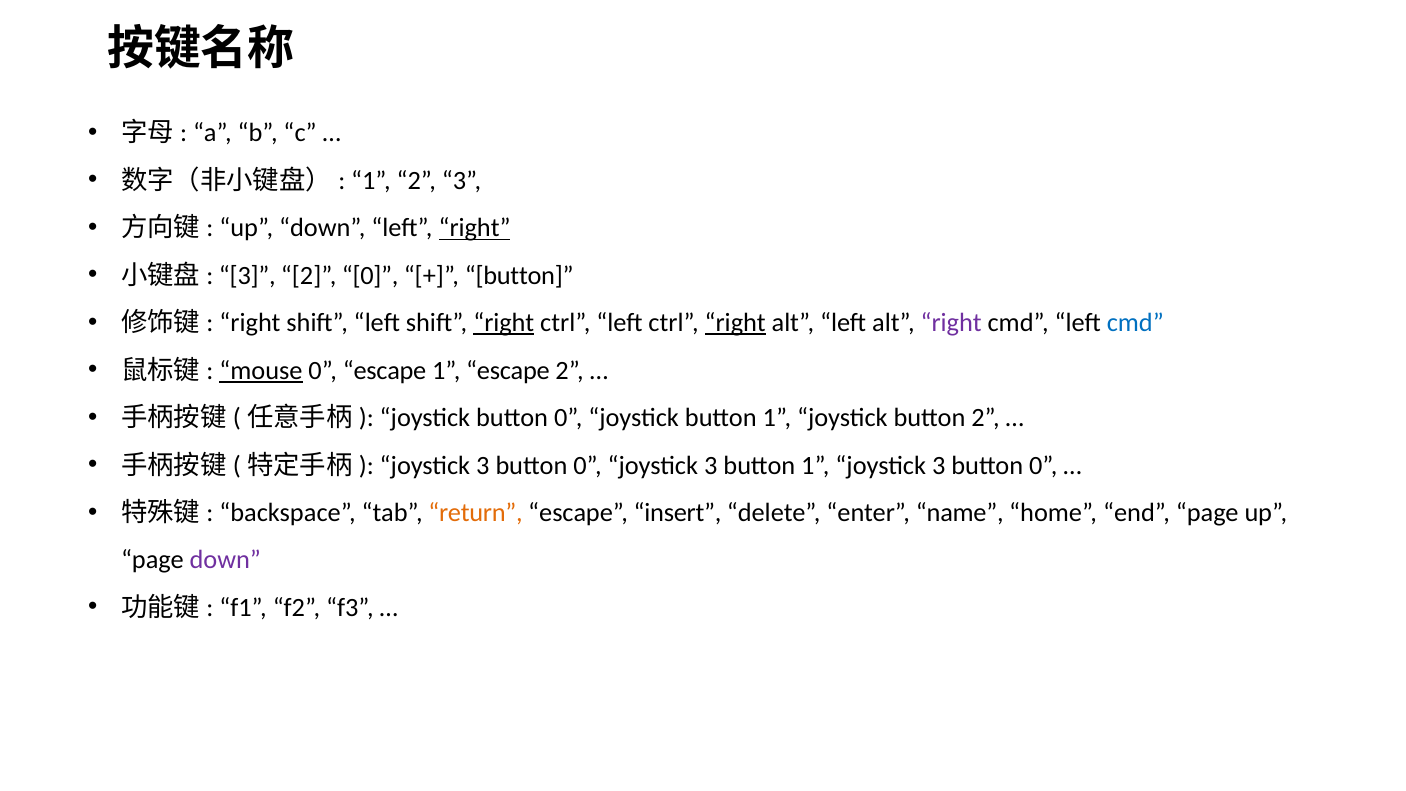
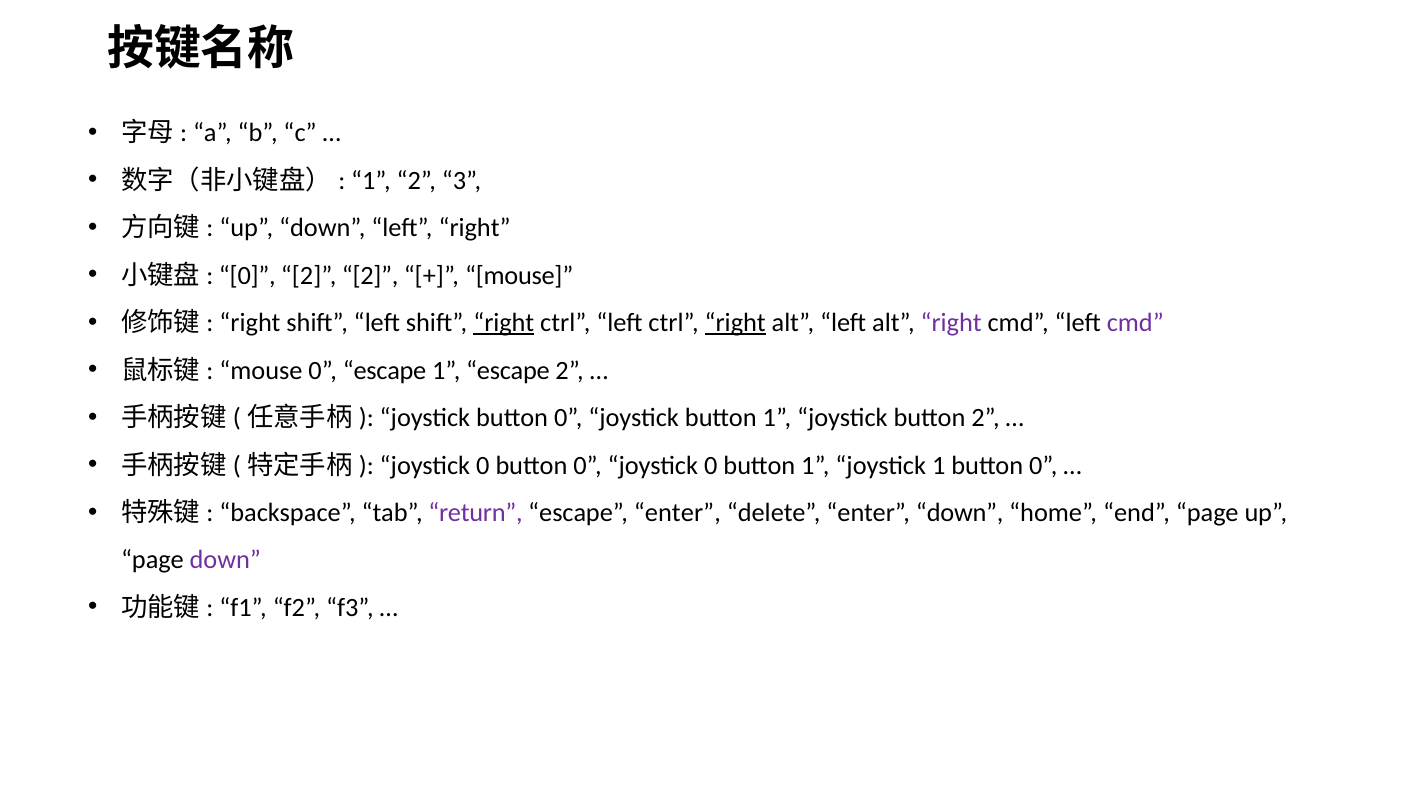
right underline: present -> none (475, 228)
3: 3 -> 0 (247, 275)
2 0: 0 -> 2 (370, 275)
button: button -> mouse (519, 275)
cmd colour: blue -> purple (1135, 323)
mouse underline: present -> none (261, 370)
3: 3 -> 0 (483, 465)
0 joystick 3: 3 -> 0 (711, 465)
1 joystick 3: 3 -> 1 (939, 465)
return colour: orange -> purple (476, 513)
escape insert: insert -> enter (677, 513)
enter name: name -> down (960, 513)
